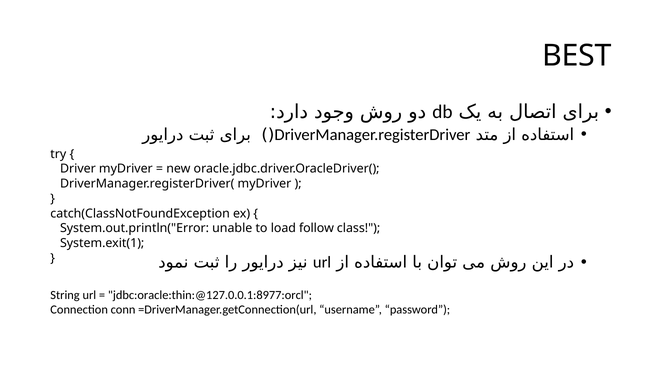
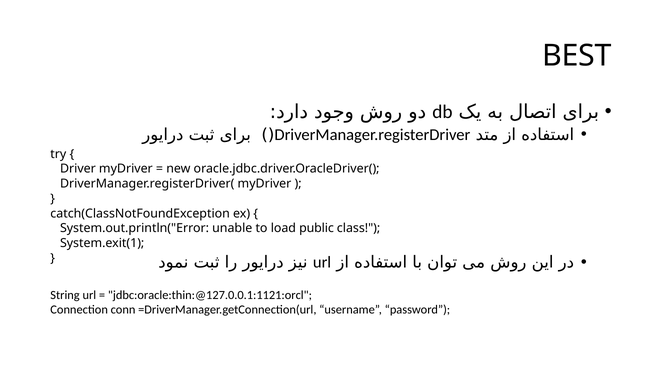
follow: follow -> public (317, 229)
jdbc:oracle:thin:@127.0.0.1:8977:orcl: jdbc:oracle:thin:@127.0.0.1:8977:orcl -> jdbc:oracle:thin:@127.0.0.1:1121:orcl (210, 295)
